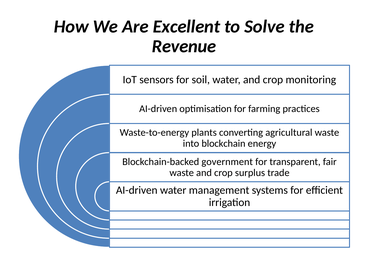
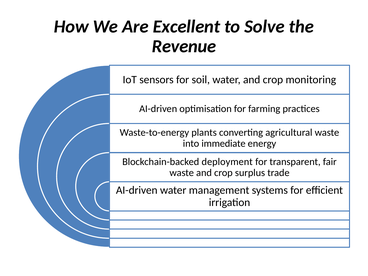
blockchain: blockchain -> immediate (224, 144)
government: government -> deployment (227, 162)
